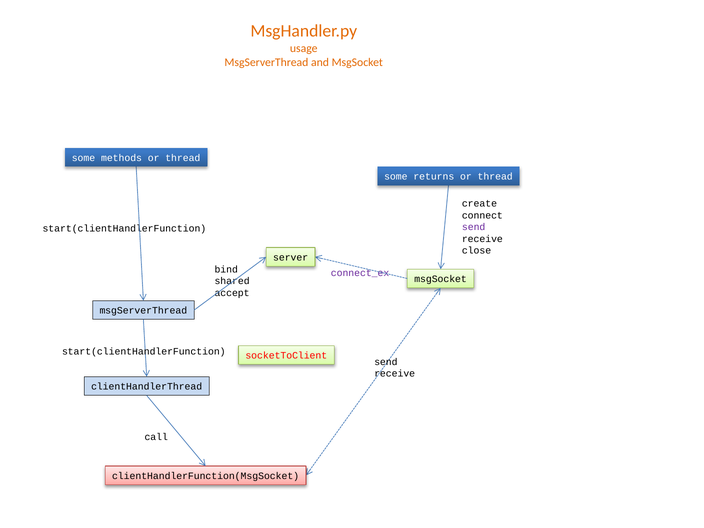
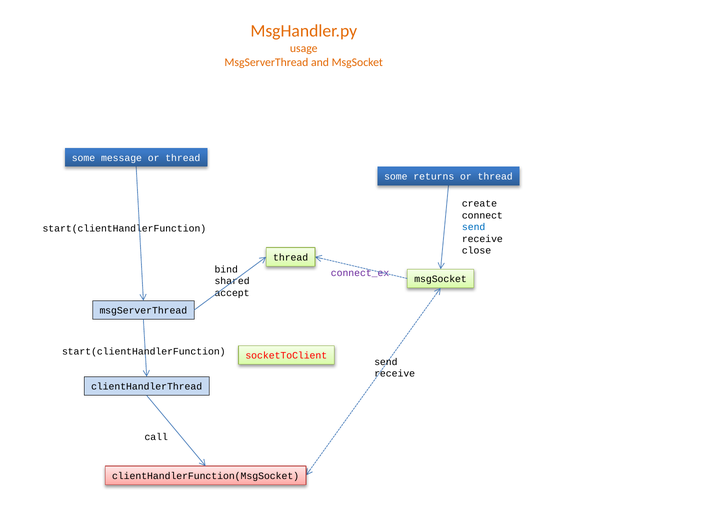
methods: methods -> message (122, 158)
send colour: purple -> blue (474, 227)
server: server -> thread (291, 258)
